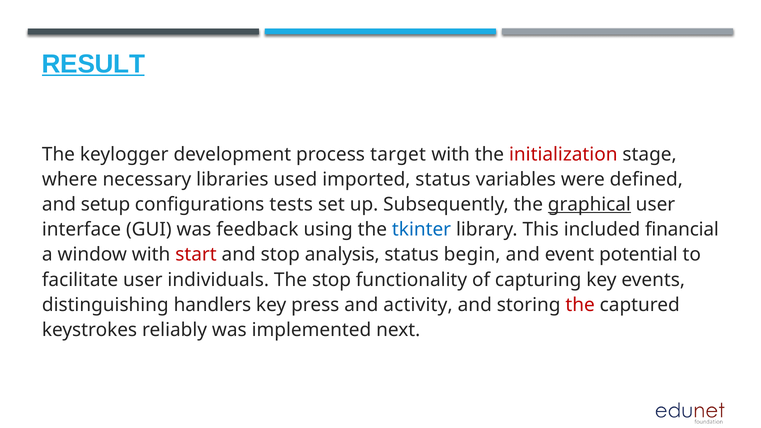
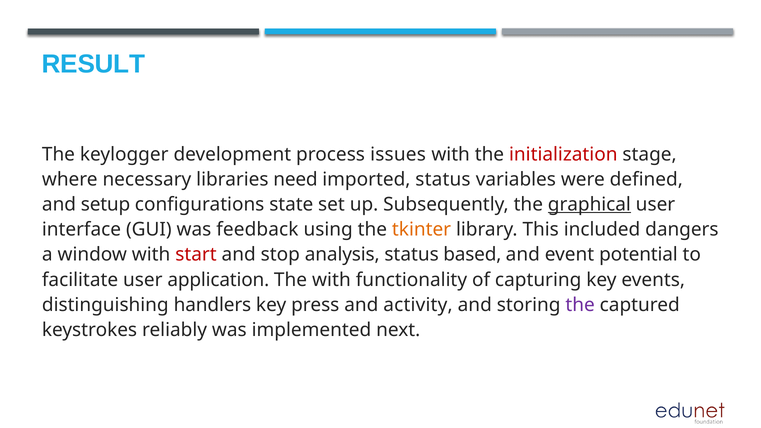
RESULT underline: present -> none (93, 64)
target: target -> issues (398, 154)
used: used -> need (296, 179)
tests: tests -> state (291, 204)
tkinter colour: blue -> orange (422, 230)
financial: financial -> dangers (682, 230)
begin: begin -> based (472, 255)
individuals: individuals -> application (218, 280)
The stop: stop -> with (331, 280)
the colour: red -> purple (580, 305)
